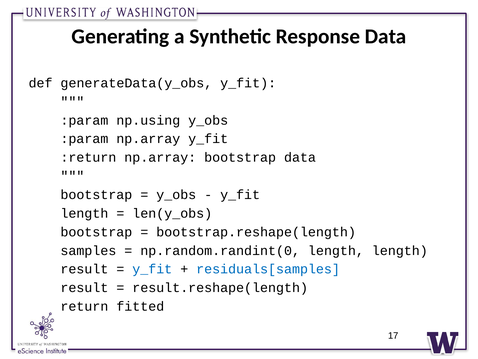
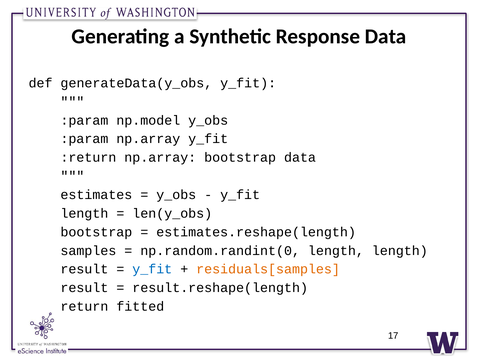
np.using: np.using -> np.model (148, 120)
bootstrap: bootstrap -> estimates (96, 195)
bootstrap.reshape(length: bootstrap.reshape(length -> estimates.reshape(length (256, 232)
residuals[samples colour: blue -> orange (268, 269)
